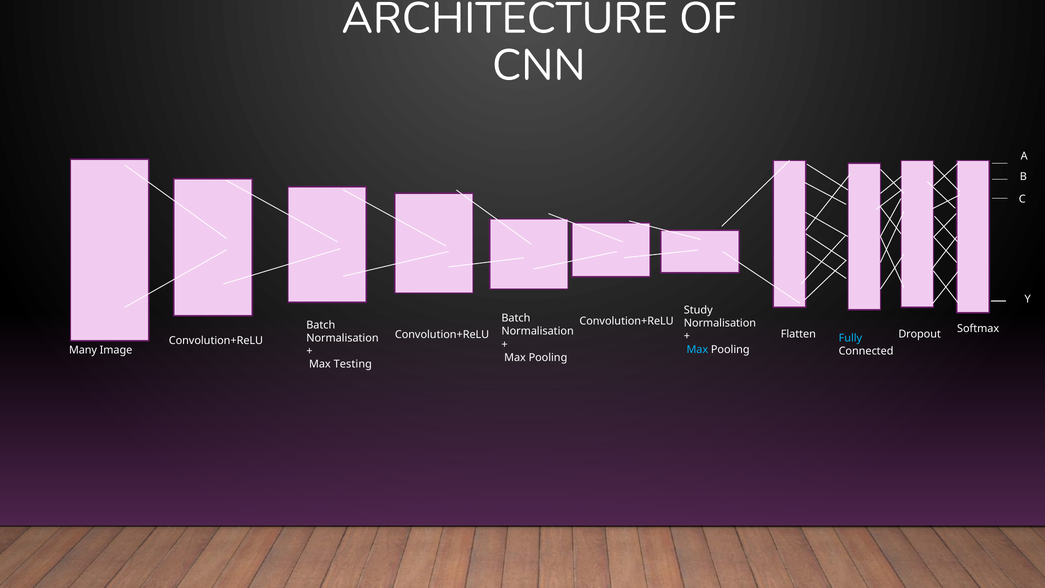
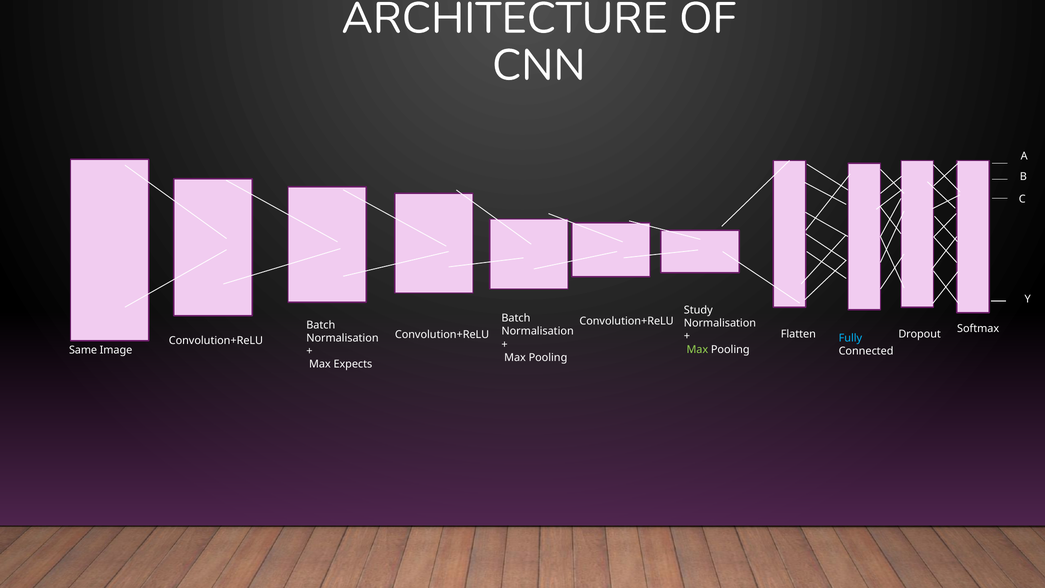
Max colour: light blue -> light green (697, 349)
Many: Many -> Same (83, 350)
Testing: Testing -> Expects (353, 364)
